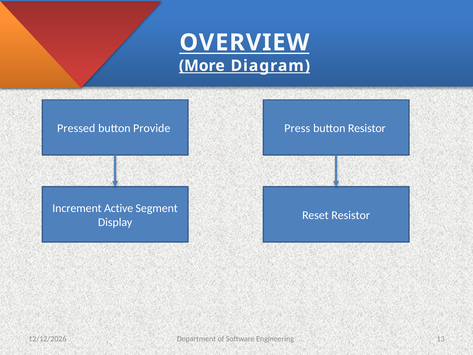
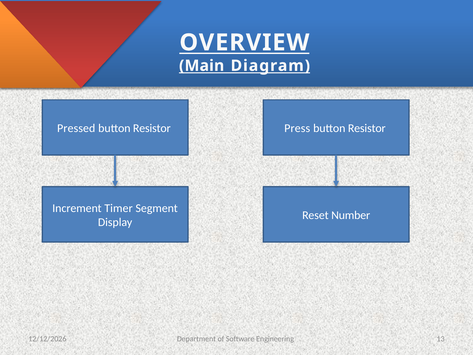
More: More -> Main (202, 66)
Provide: Provide -> Resistor (152, 128)
Active: Active -> Timer (119, 208)
Reset Resistor: Resistor -> Number (351, 215)
